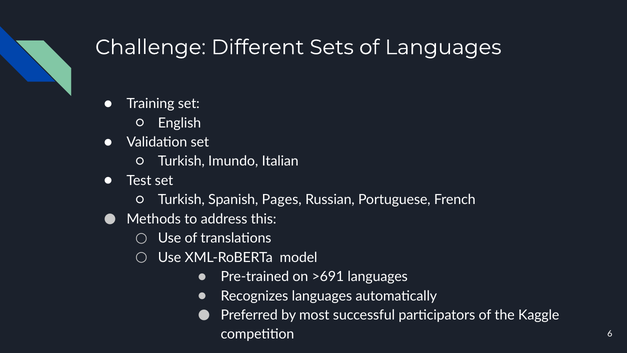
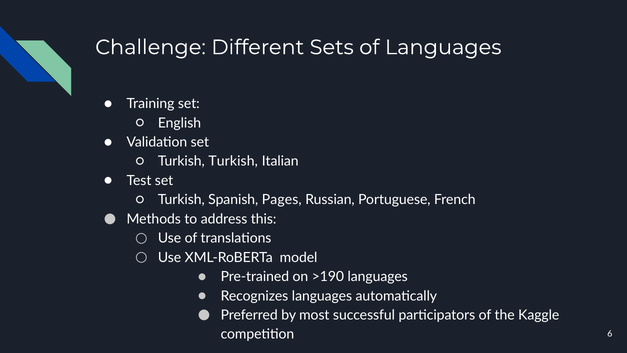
Turkish Imundo: Imundo -> Turkish (233, 161)
>691: >691 -> >190 (328, 276)
